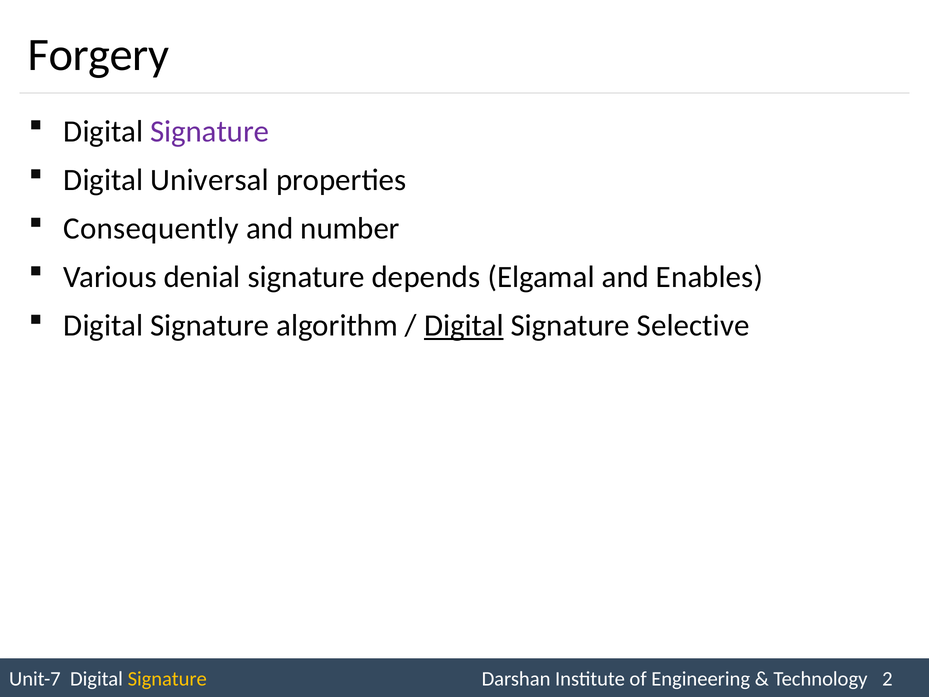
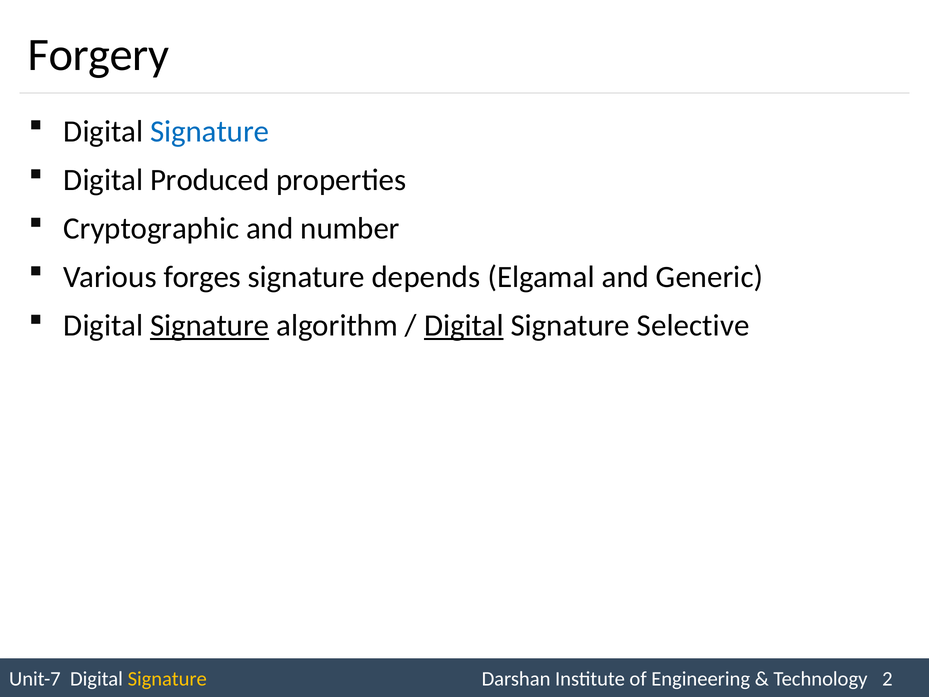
Signature colour: purple -> blue (210, 131)
Universal: Universal -> Produced (210, 180)
Consequently: Consequently -> Cryptographic (151, 228)
denial: denial -> forges (202, 277)
Enables: Enables -> Generic (710, 277)
Signature underline: none -> present (210, 325)
